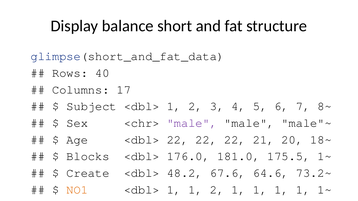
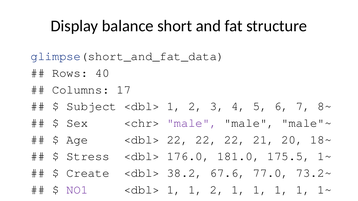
Blocks: Blocks -> Stress (88, 157)
48.2: 48.2 -> 38.2 (185, 173)
64.6: 64.6 -> 77.0 (271, 173)
NO1 colour: orange -> purple (77, 190)
